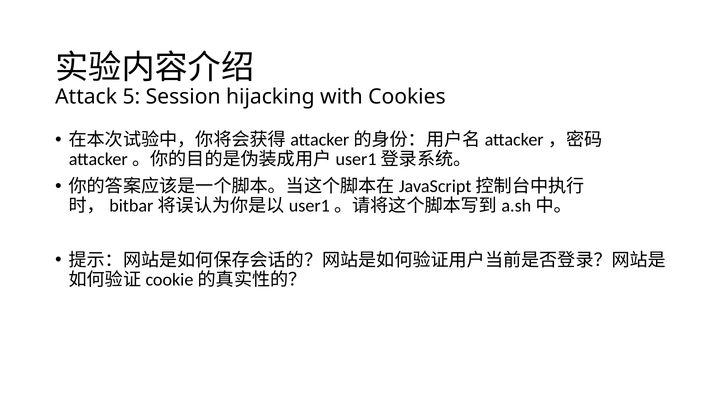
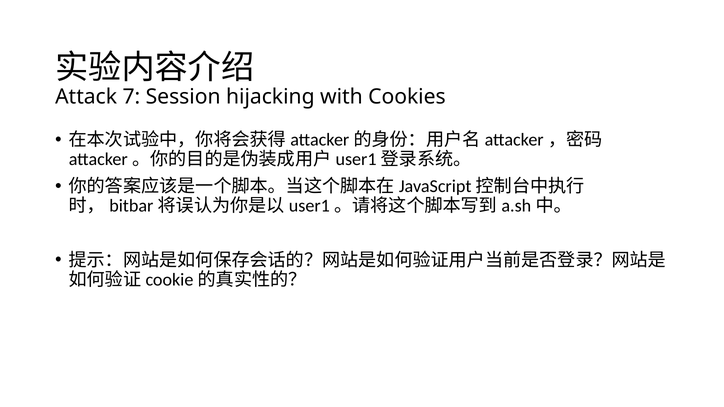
5: 5 -> 7 (131, 97)
